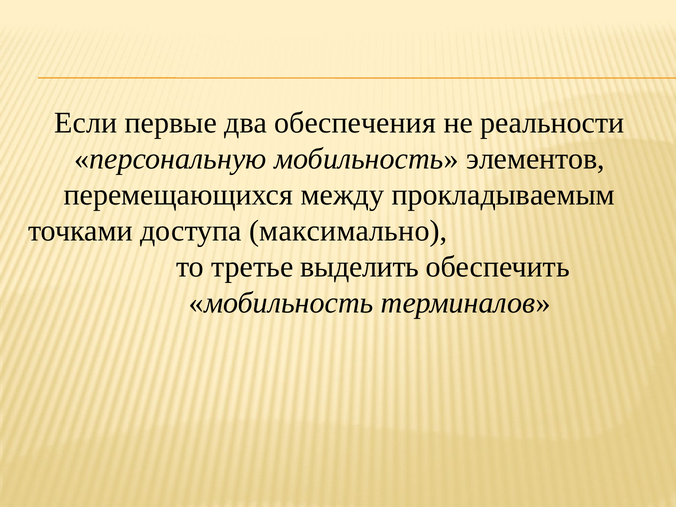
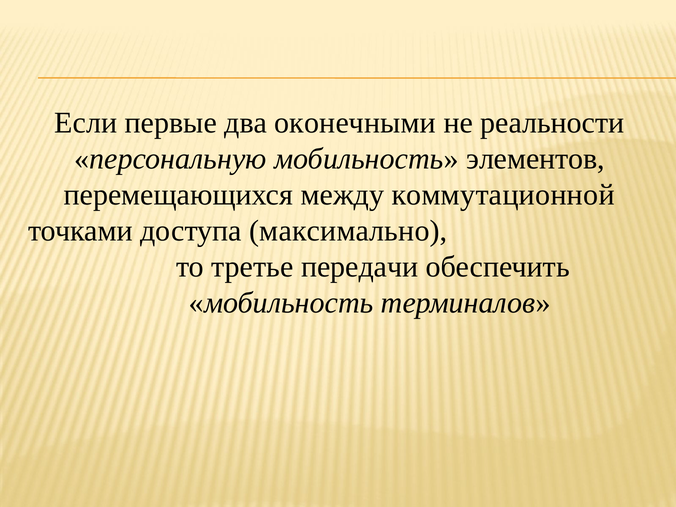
обеспечения: обеспечения -> оконечными (355, 123)
прокладываемым: прокладываемым -> коммутационной (503, 195)
выделить: выделить -> передачи (360, 267)
